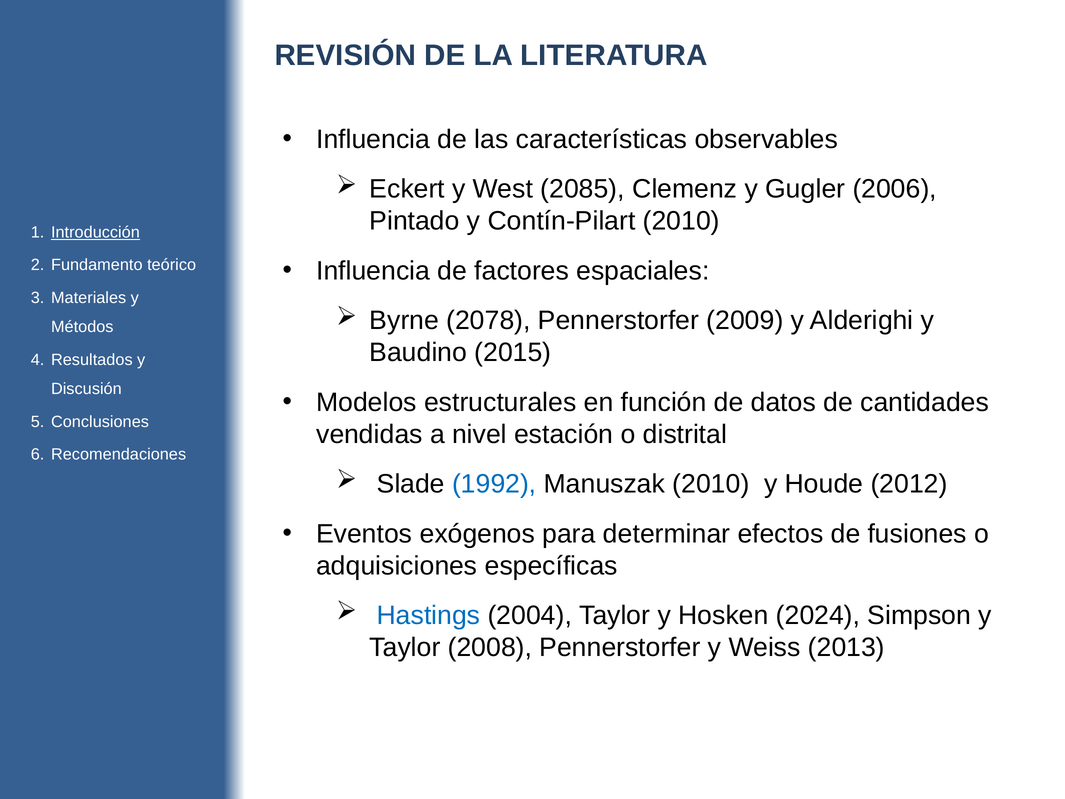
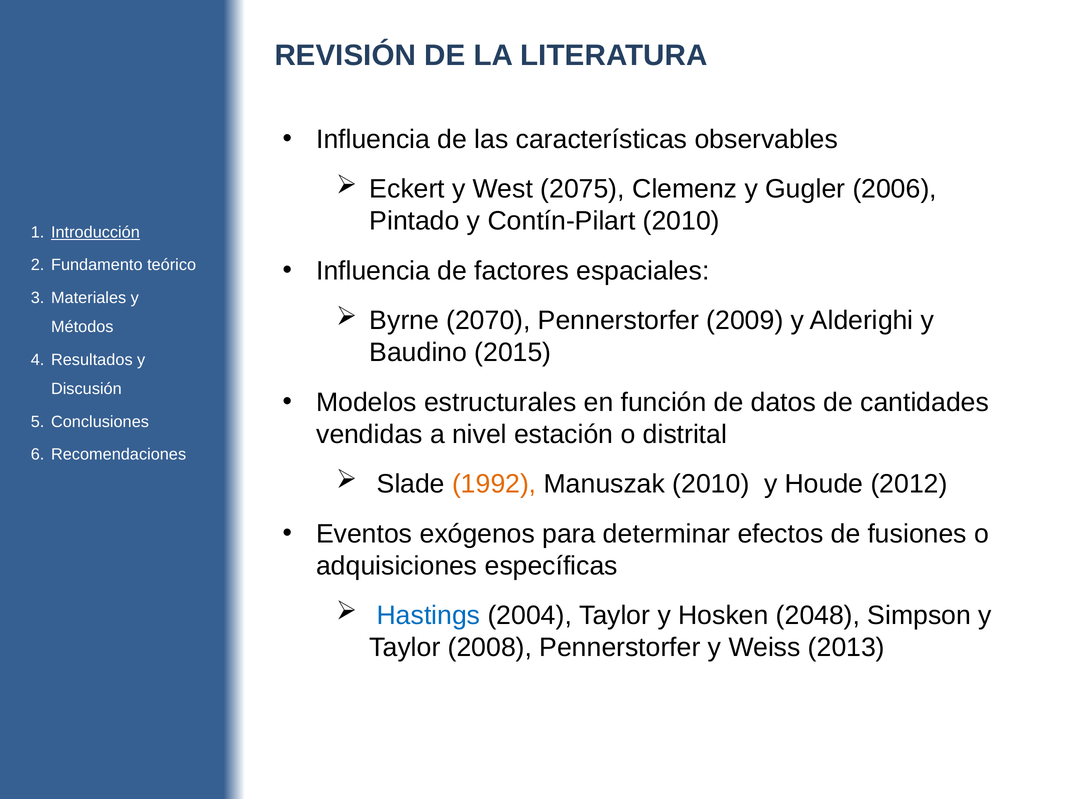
2085: 2085 -> 2075 (582, 189)
2078: 2078 -> 2070 (488, 321)
1992 colour: blue -> orange (494, 484)
2024: 2024 -> 2048 (818, 615)
